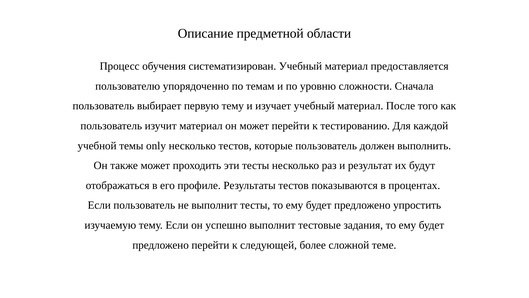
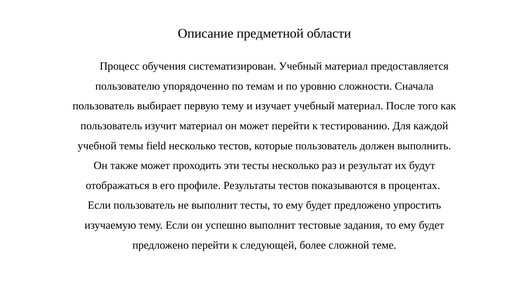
only: only -> field (156, 145)
